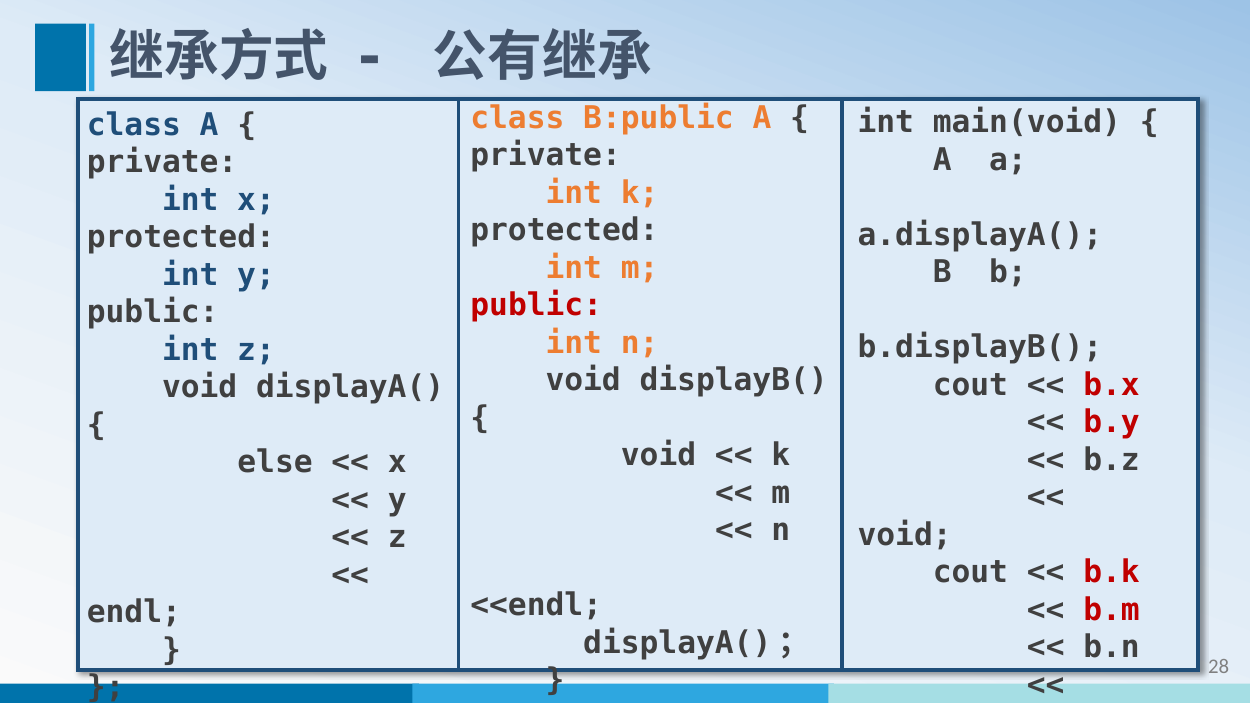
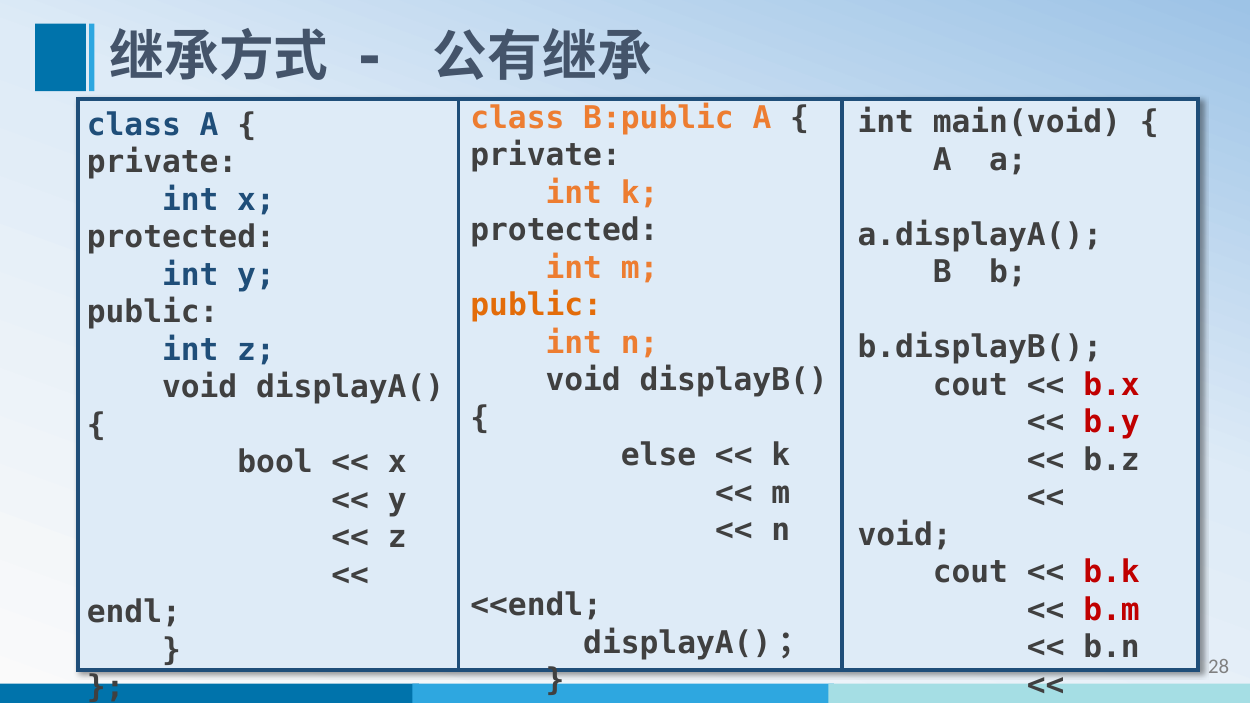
public colour: red -> orange (536, 306)
void: void -> else (659, 456)
else: else -> bool (275, 463)
